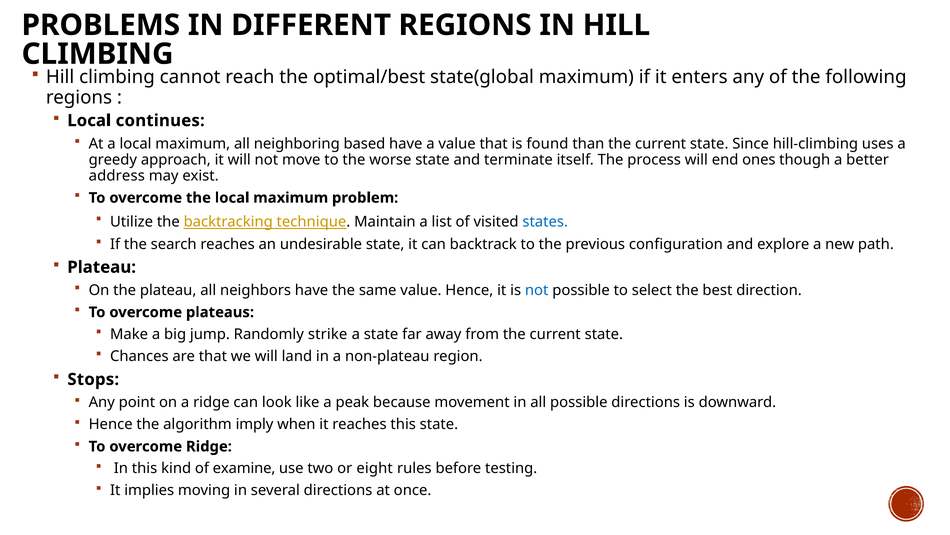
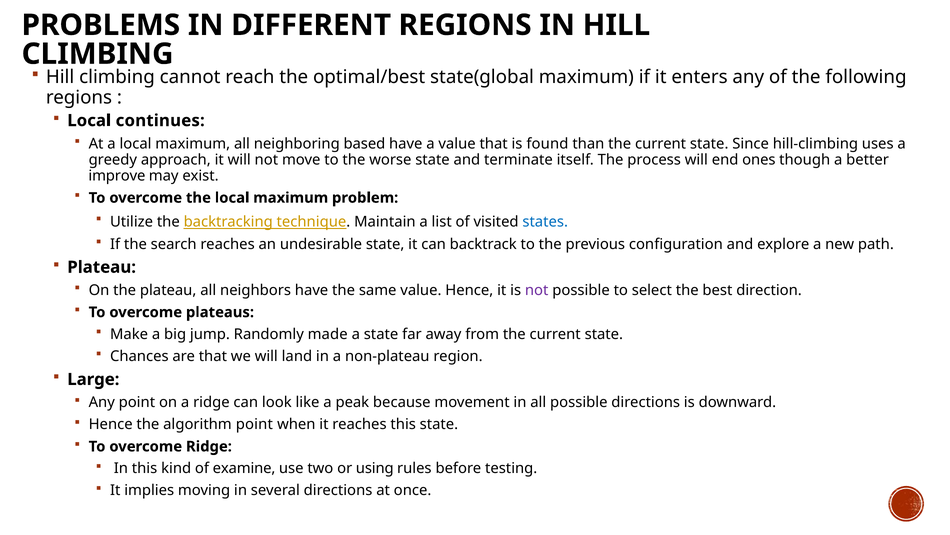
address: address -> improve (117, 176)
not colour: blue -> purple (537, 290)
strike: strike -> made (328, 334)
Stops: Stops -> Large (93, 379)
algorithm imply: imply -> point (254, 424)
eight: eight -> using (375, 468)
